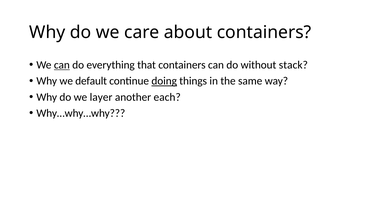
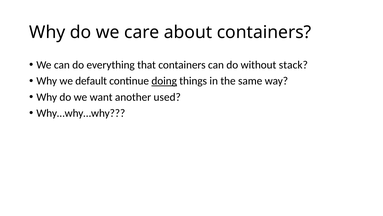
can underline: present -> none (62, 65)
layer: layer -> want (101, 97)
each: each -> used (167, 97)
